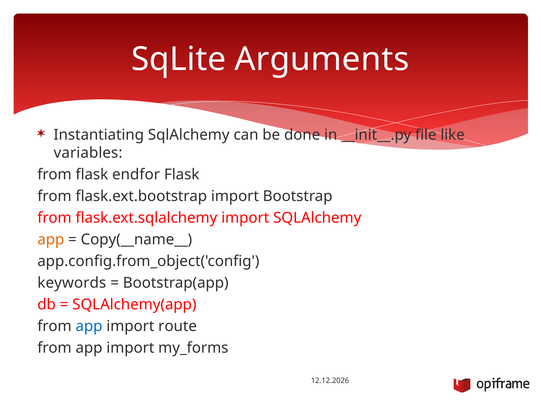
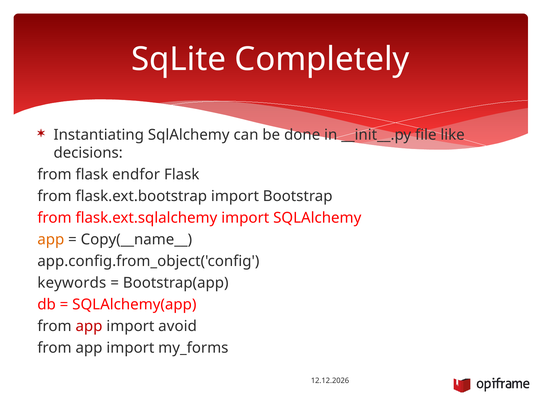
Arguments: Arguments -> Completely (322, 59)
variables: variables -> decisions (88, 153)
app colour: blue -> red (89, 326)
route: route -> avoid (178, 326)
